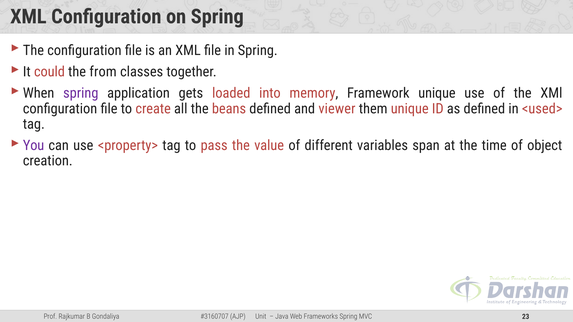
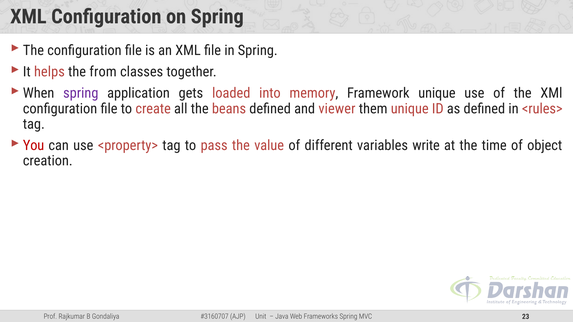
could: could -> helps (49, 72)
<used>: <used> -> <rules> (542, 109)
You colour: purple -> red (34, 146)
span: span -> write (426, 146)
